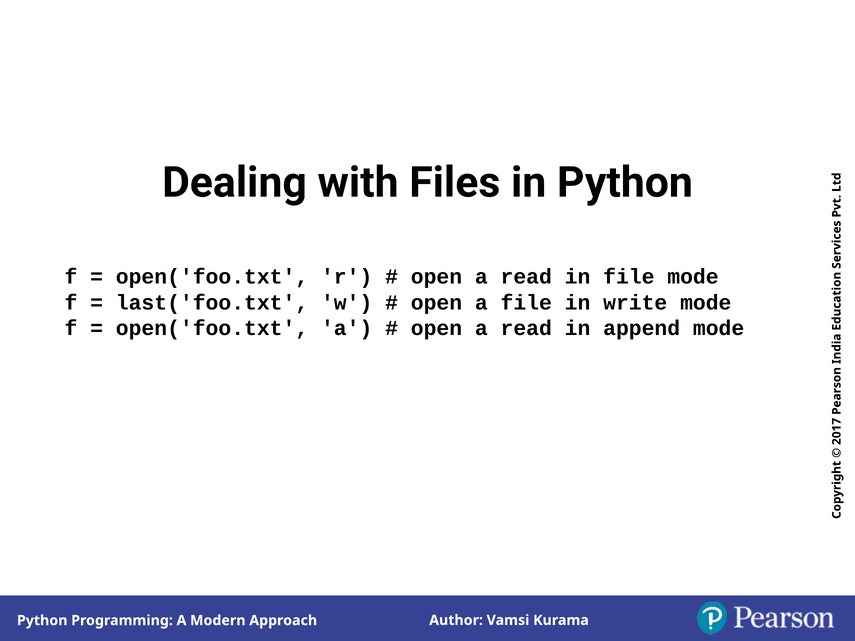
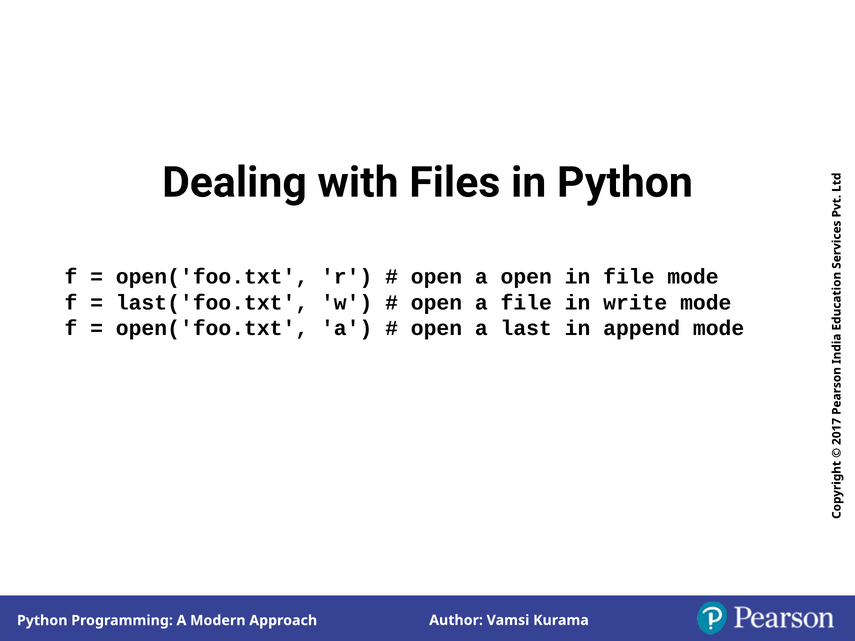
read: read -> open (526, 277)
read: read -> last (526, 328)
